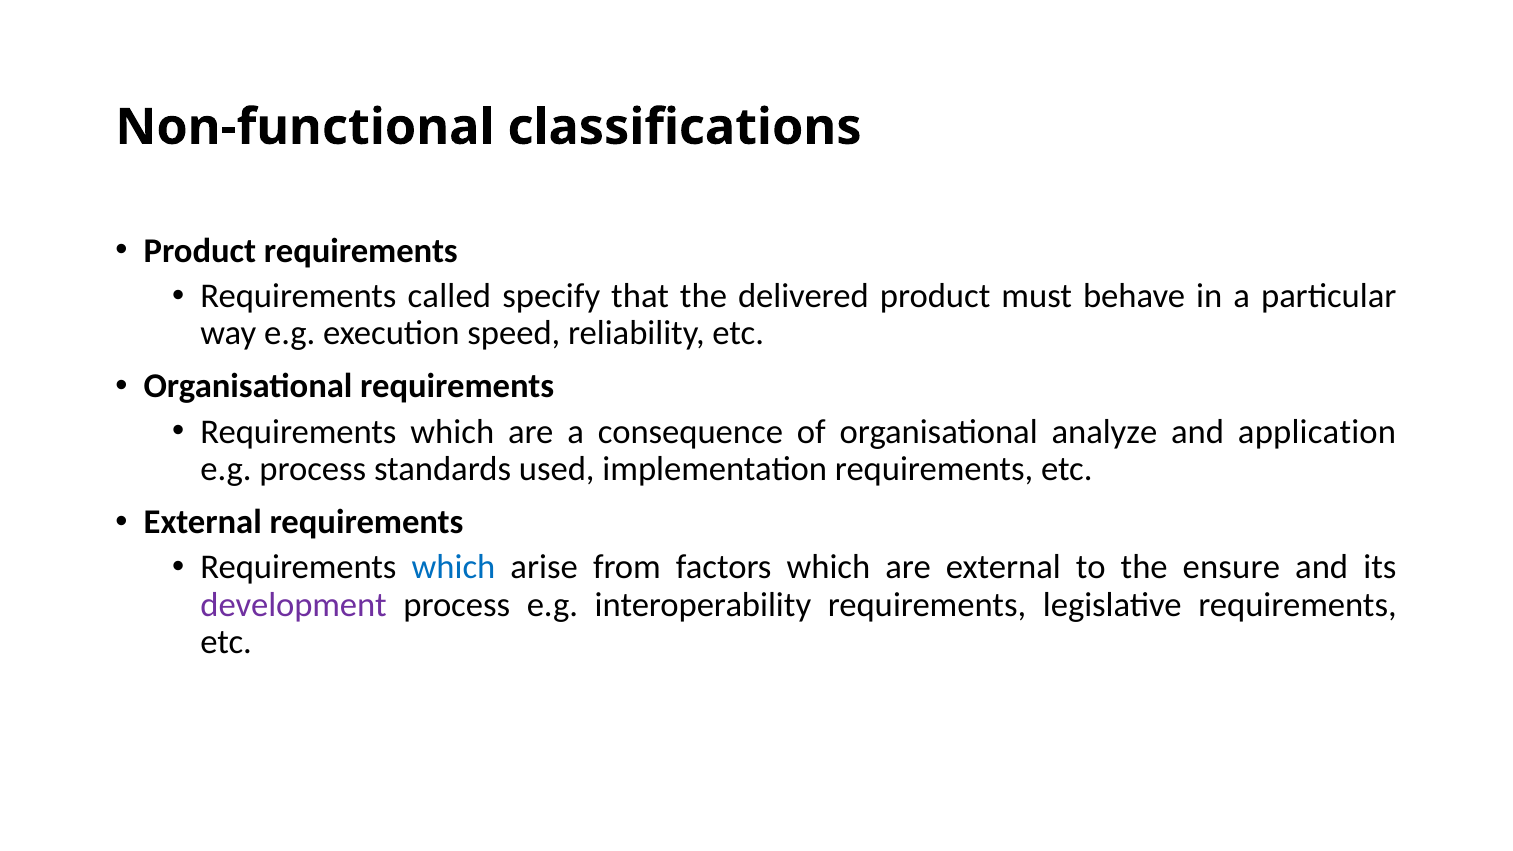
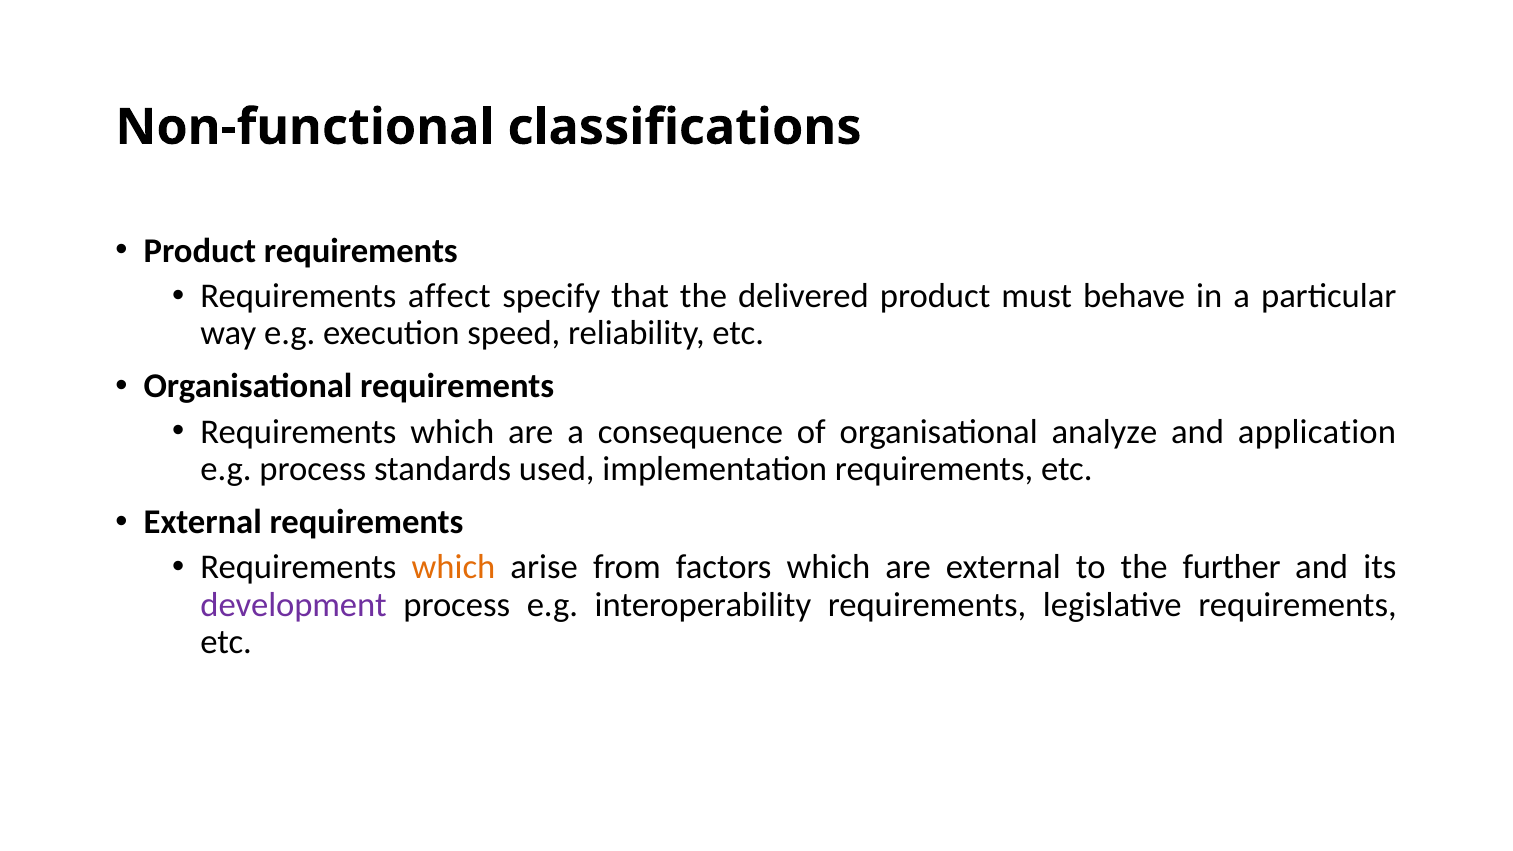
called: called -> affect (449, 296)
which colour: blue -> orange (454, 568)
ensure: ensure -> further (1232, 568)
